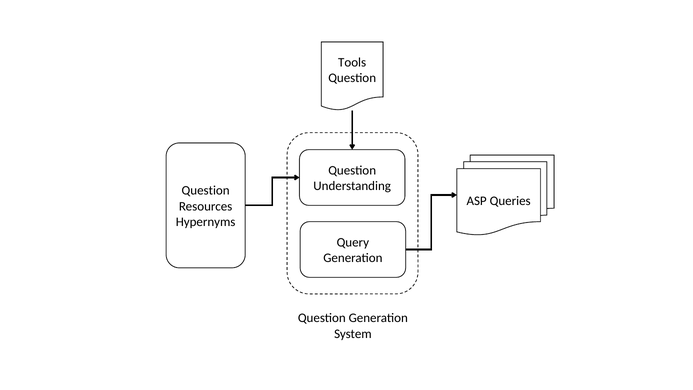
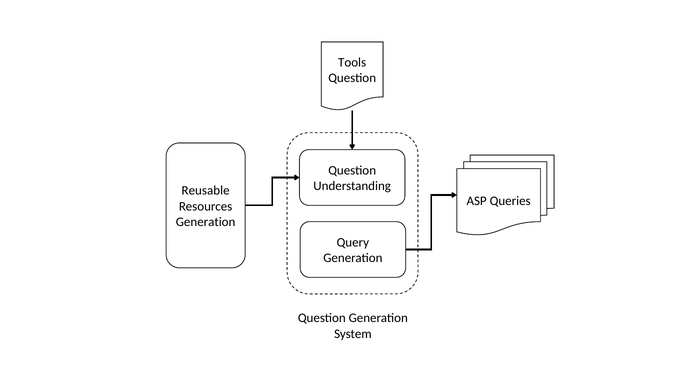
Question: Question -> Reusable (206, 191)
Hypernyms: Hypernyms -> Generation (206, 222)
